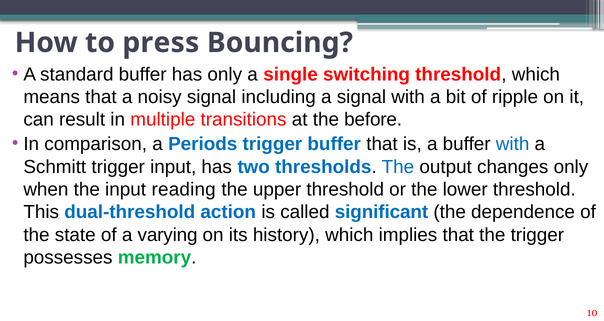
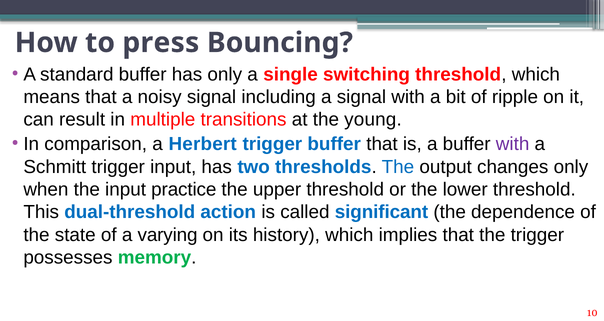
before: before -> young (373, 120)
Periods: Periods -> Herbert (203, 144)
with colour: blue -> purple (513, 144)
reading: reading -> practice (184, 189)
